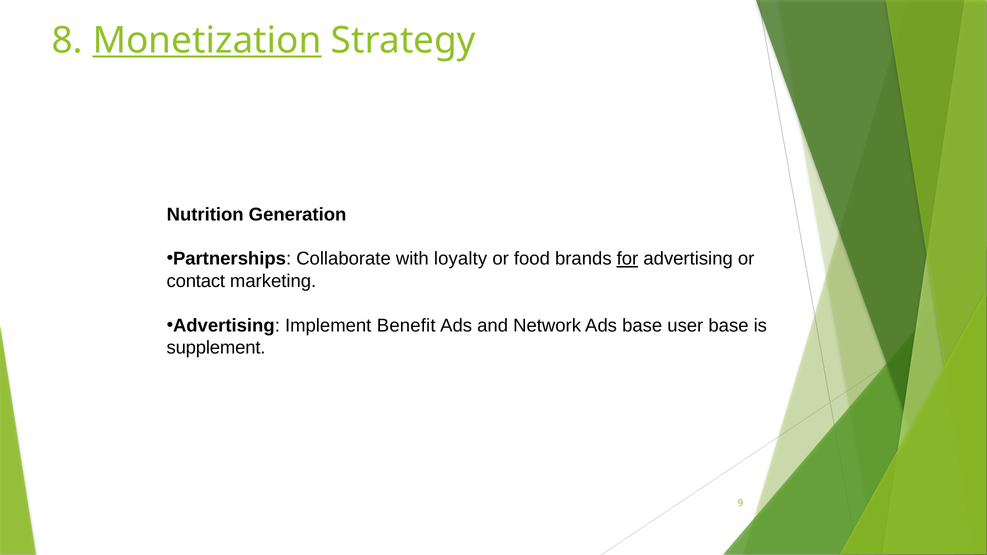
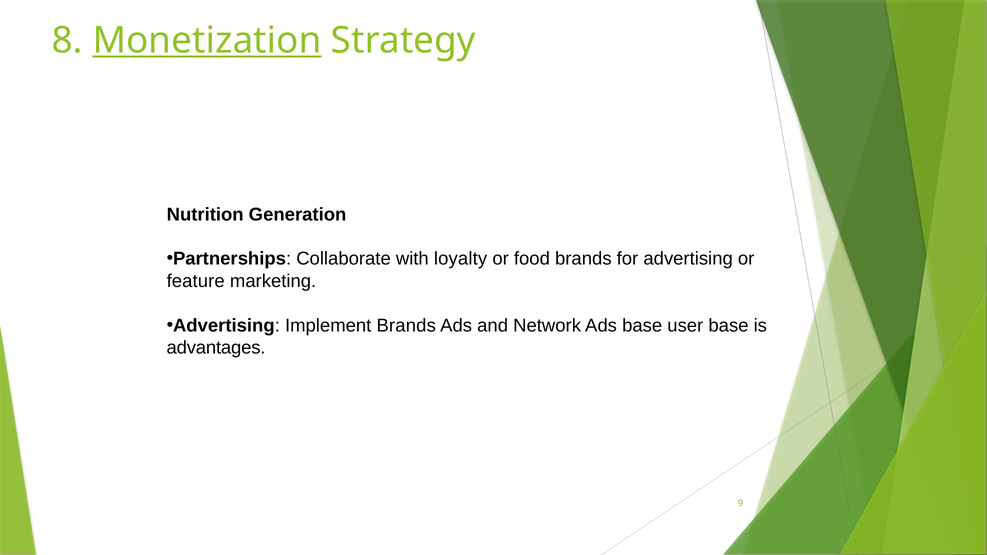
for underline: present -> none (627, 259)
contact: contact -> feature (196, 281)
Implement Benefit: Benefit -> Brands (406, 326)
supplement: supplement -> advantages (216, 348)
